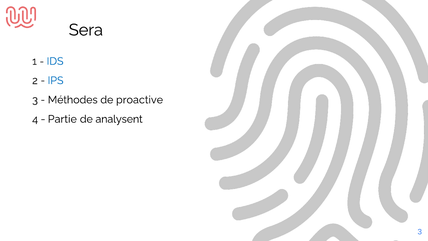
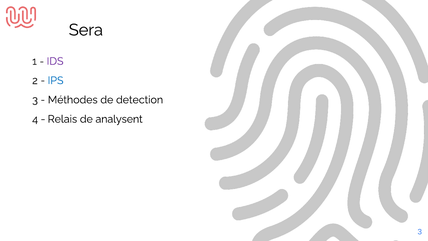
IDS colour: blue -> purple (55, 61)
proactive: proactive -> detection (140, 100)
Partie: Partie -> Relais (62, 119)
